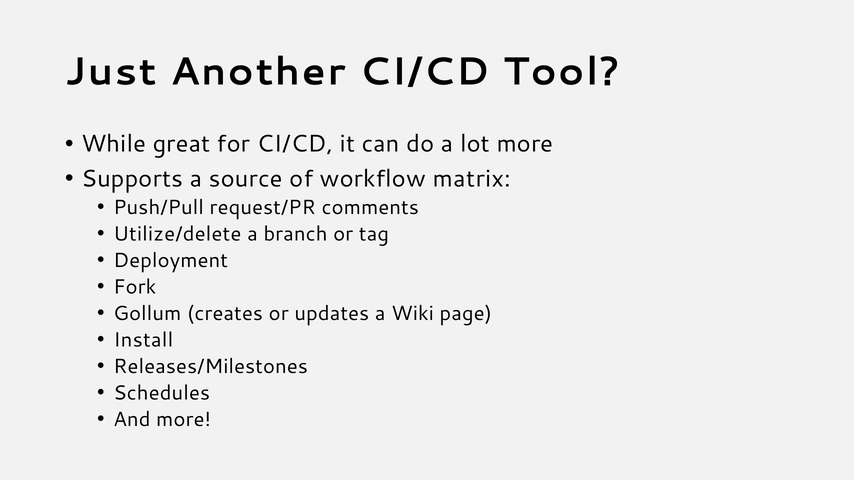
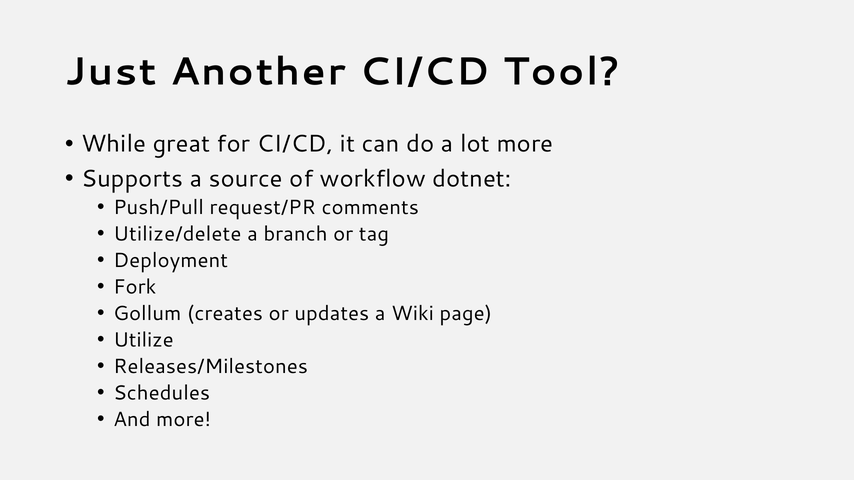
matrix: matrix -> dotnet (472, 179)
Install: Install -> Utilize (143, 340)
